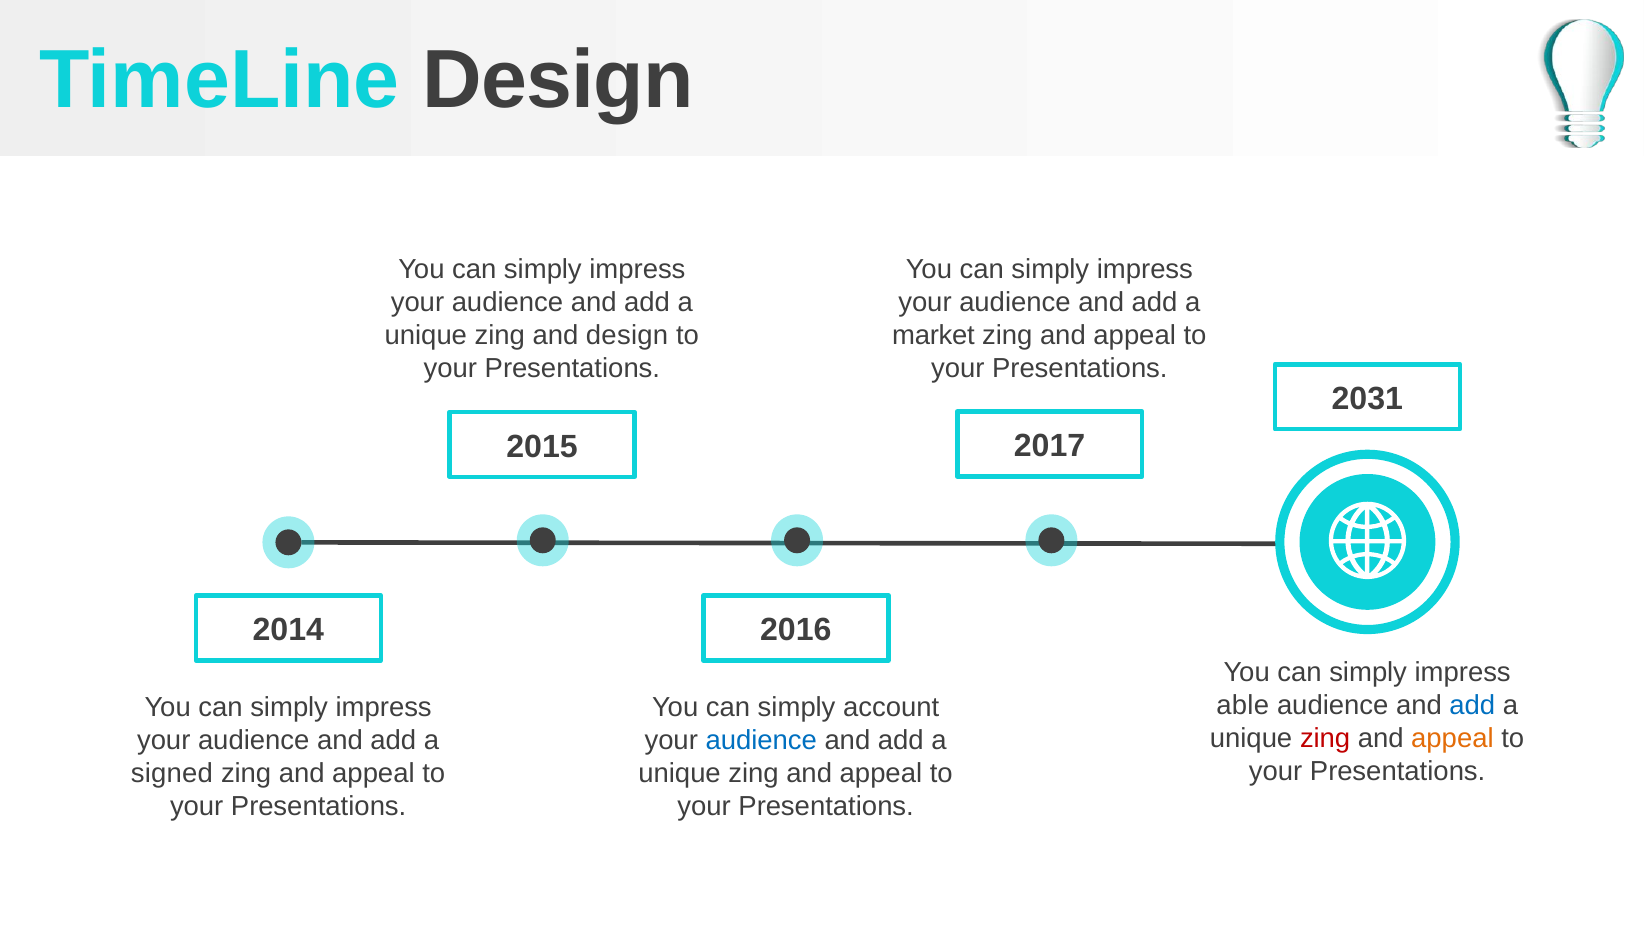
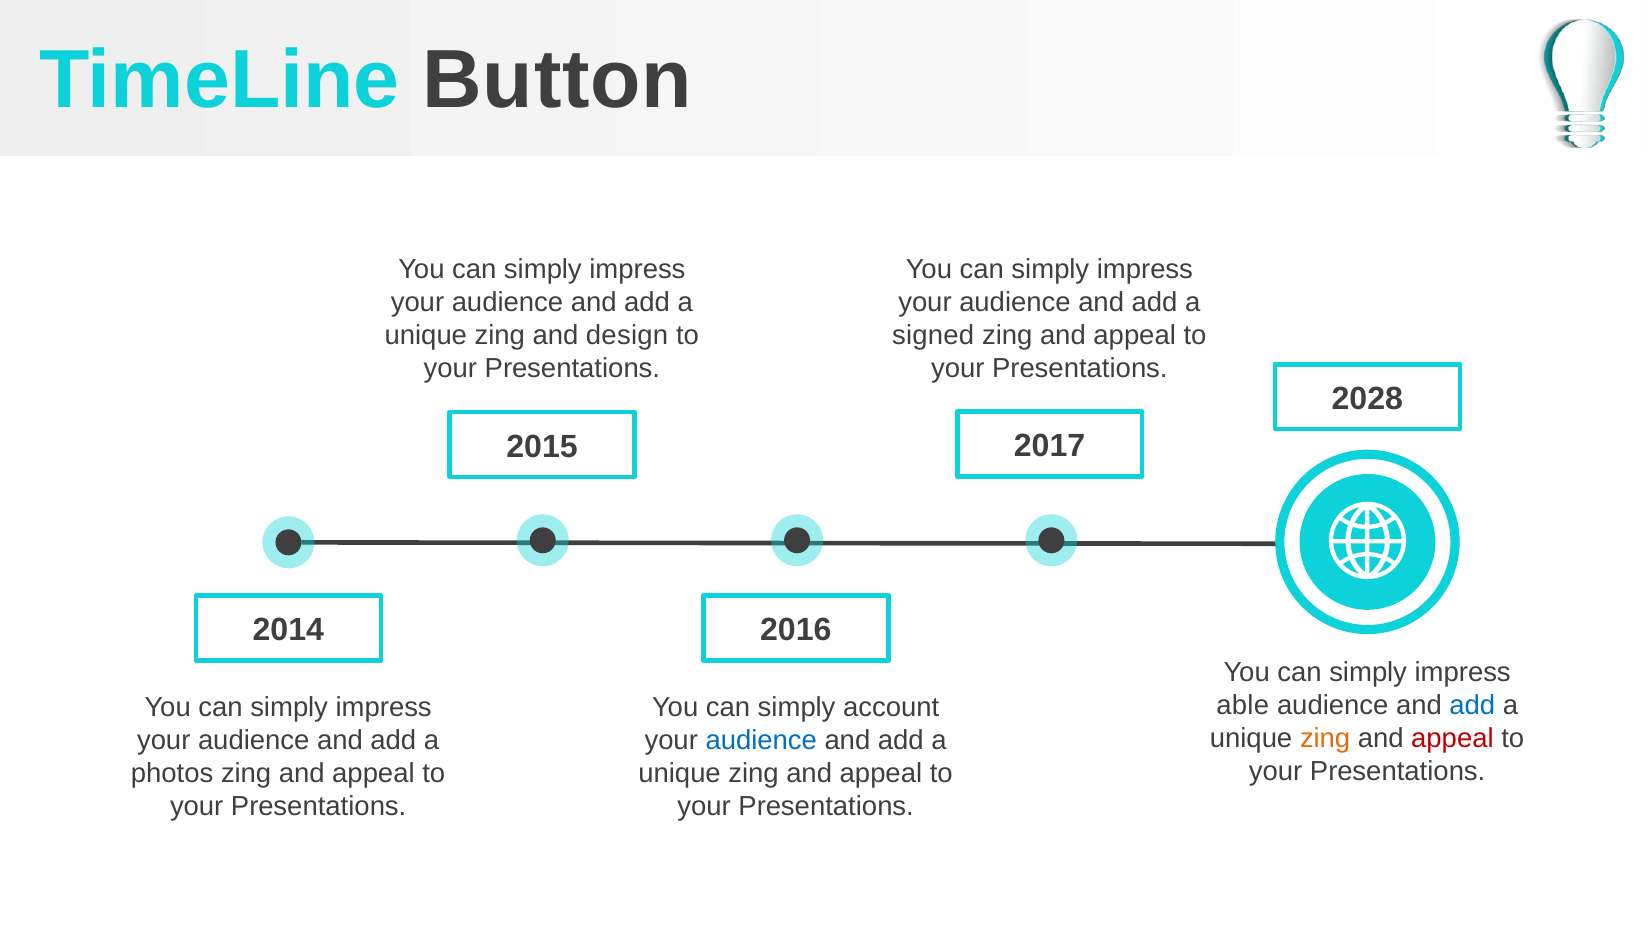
TimeLine Design: Design -> Button (557, 80)
market: market -> signed (933, 335)
2031: 2031 -> 2028 (1367, 399)
zing colour: red -> orange (1325, 739)
appeal colour: orange -> red (1452, 739)
signed: signed -> photos (172, 774)
